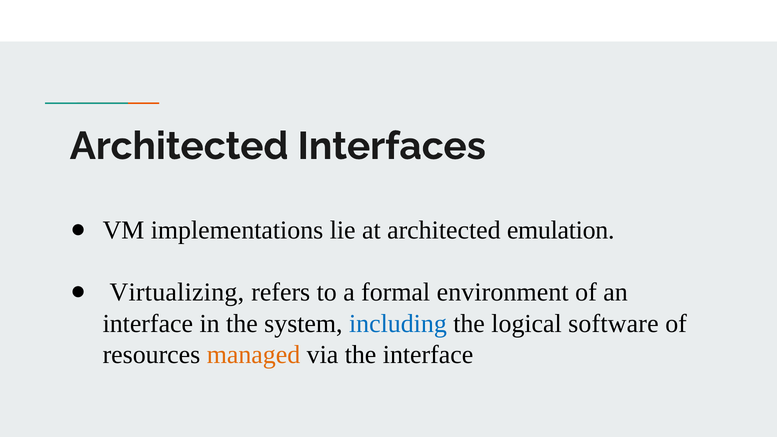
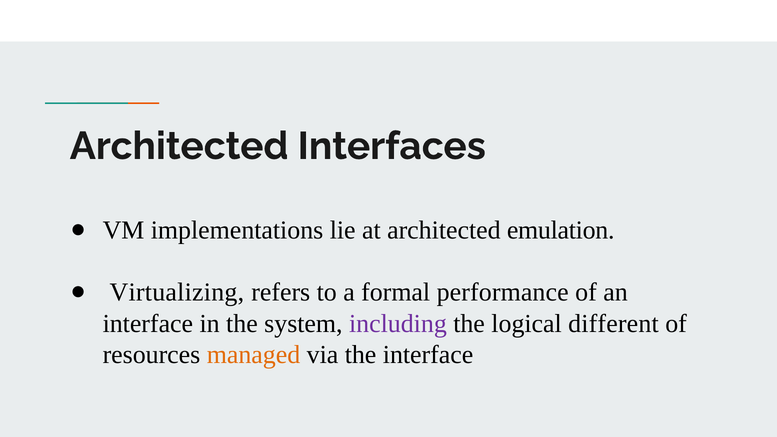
environment: environment -> performance (503, 292)
including colour: blue -> purple (398, 324)
software: software -> different (613, 324)
